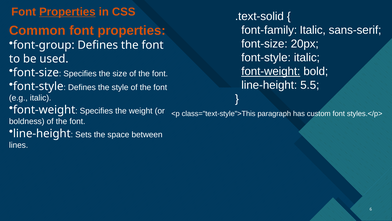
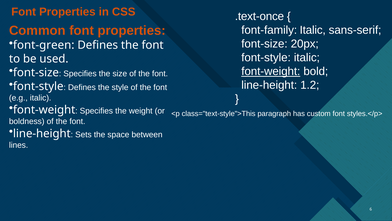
Properties underline: present -> none (67, 12)
.text-solid: .text-solid -> .text-once (259, 16)
font-group: font-group -> font-green (44, 45)
5.5: 5.5 -> 1.2 (310, 85)
